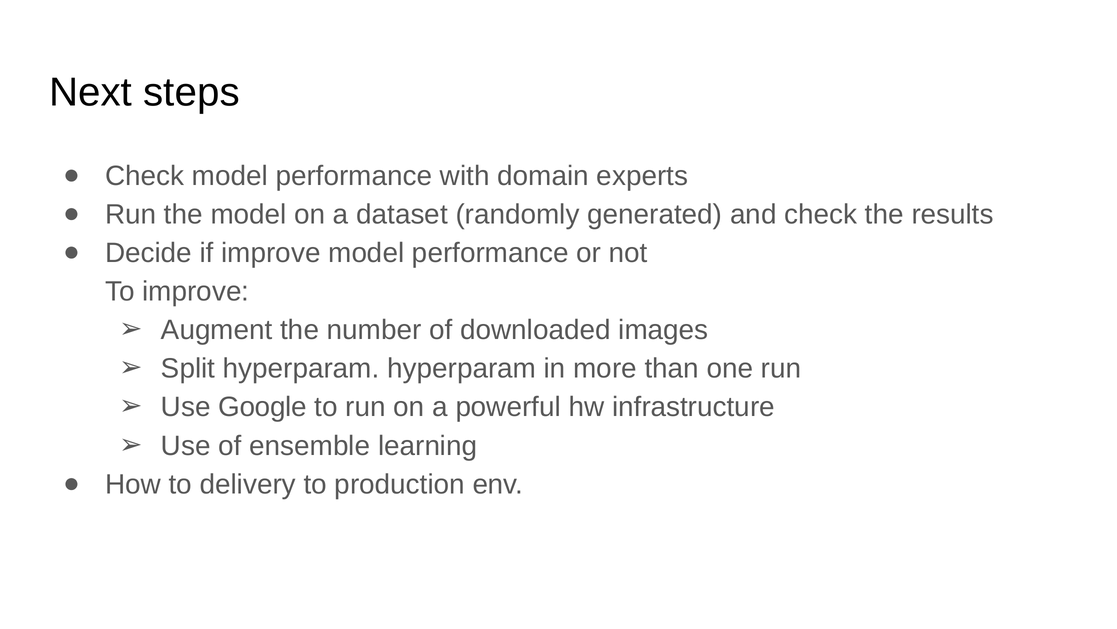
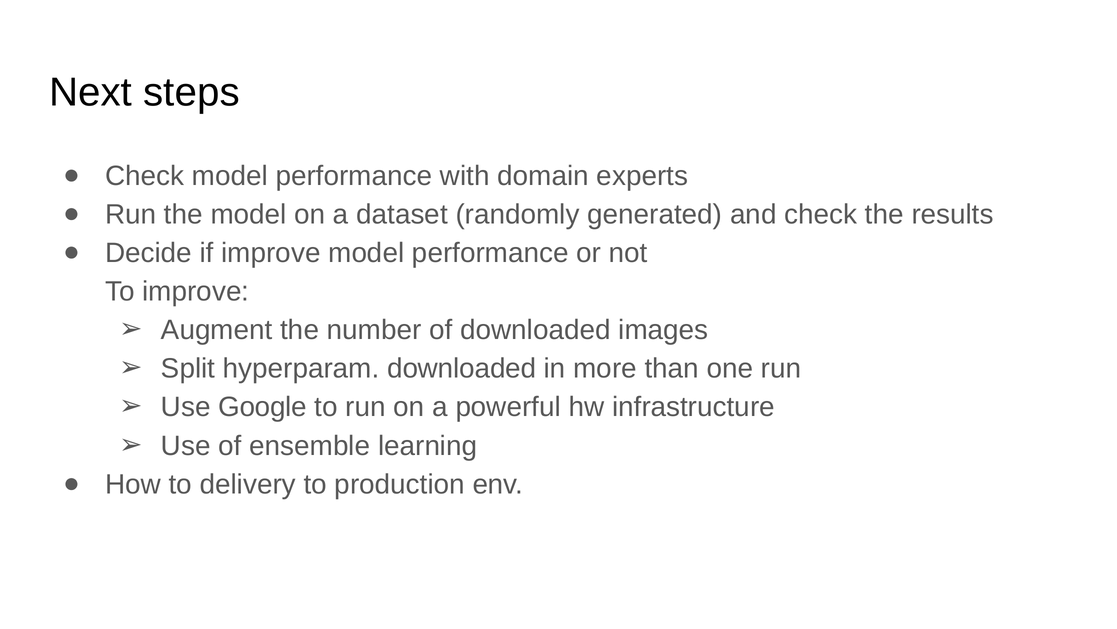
hyperparam hyperparam: hyperparam -> downloaded (462, 368)
